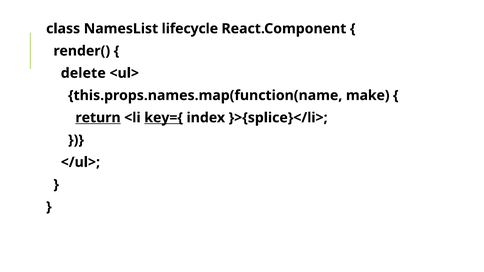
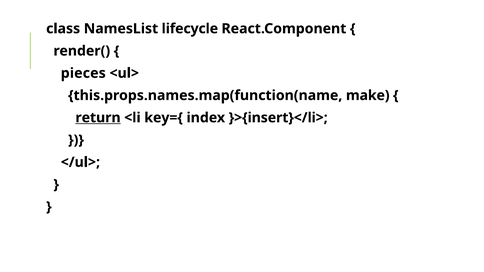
delete: delete -> pieces (83, 73)
key={ underline: present -> none (164, 118)
}>{splice}</li>: }>{splice}</li> -> }>{insert}</li> (278, 118)
